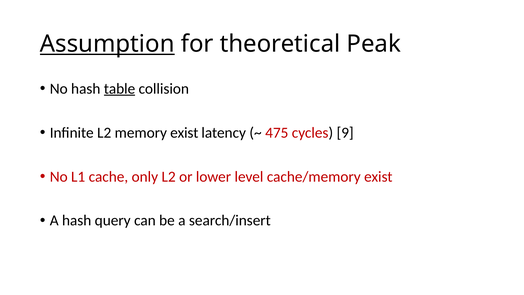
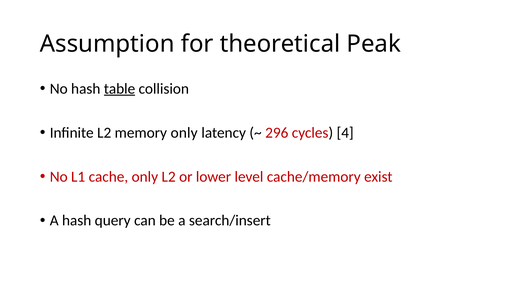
Assumption underline: present -> none (107, 44)
memory exist: exist -> only (184, 133)
475: 475 -> 296 (277, 133)
9: 9 -> 4 (345, 133)
